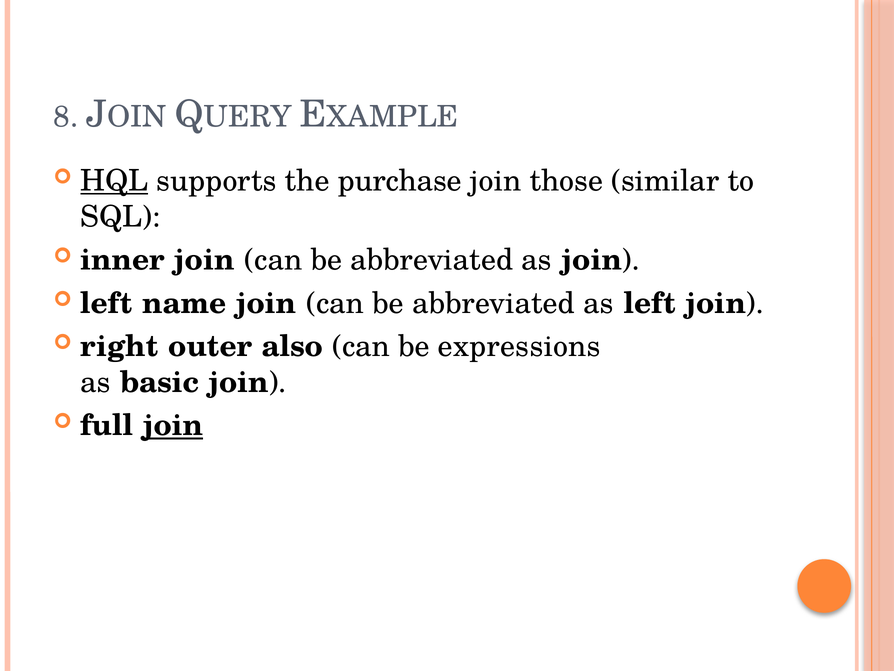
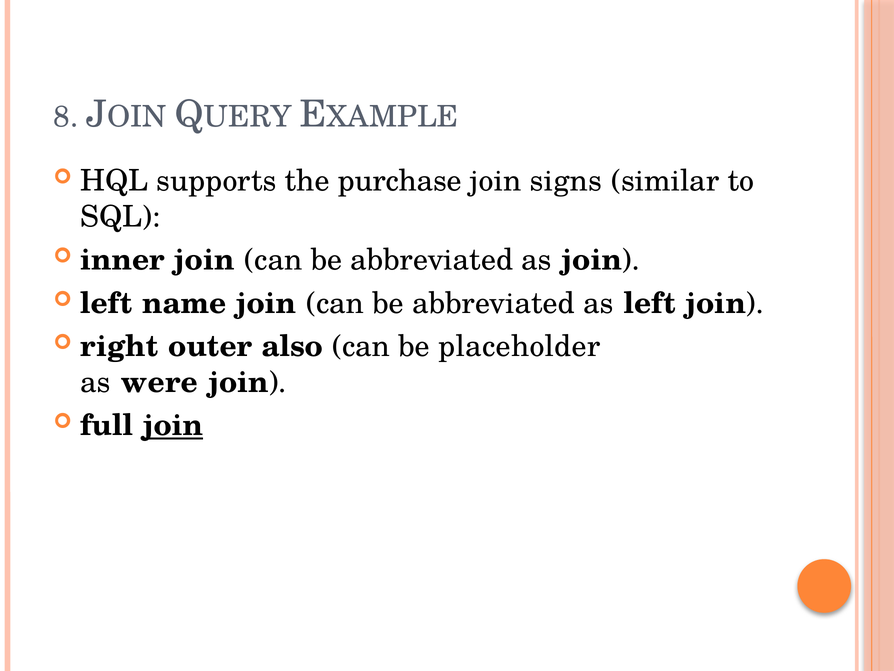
HQL underline: present -> none (114, 181)
those: those -> signs (566, 181)
expressions: expressions -> placeholder (519, 346)
basic: basic -> were (160, 382)
